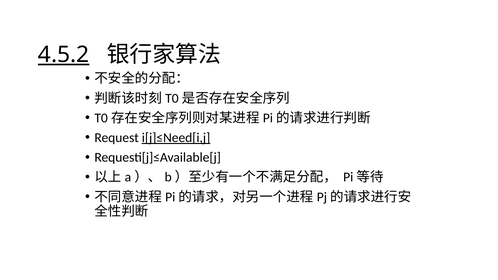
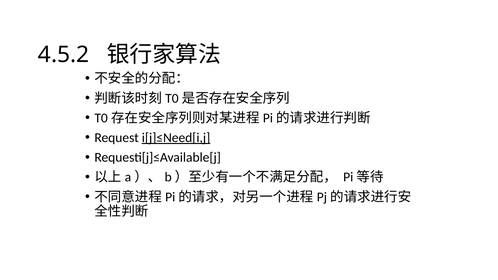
4.5.2 underline: present -> none (64, 55)
